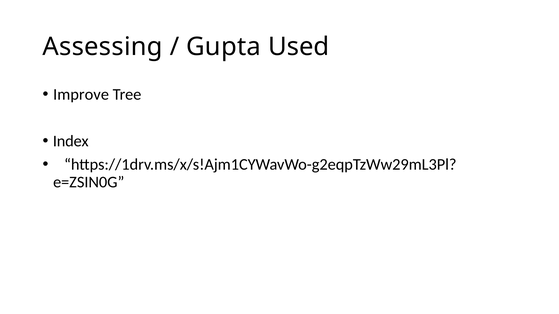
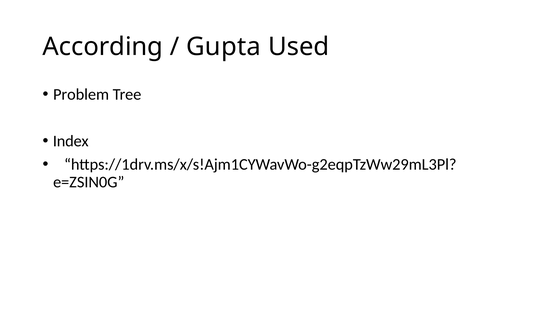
Assessing: Assessing -> According (103, 47)
Improve: Improve -> Problem (81, 95)
